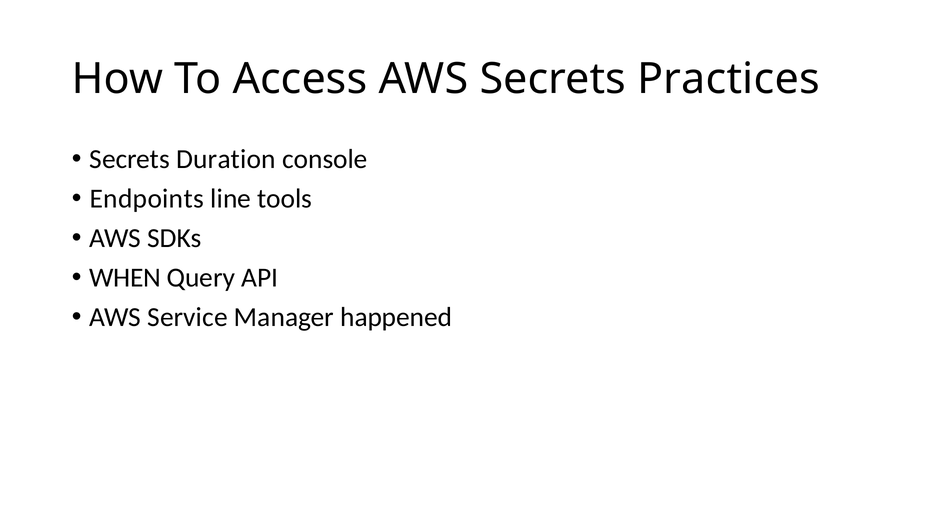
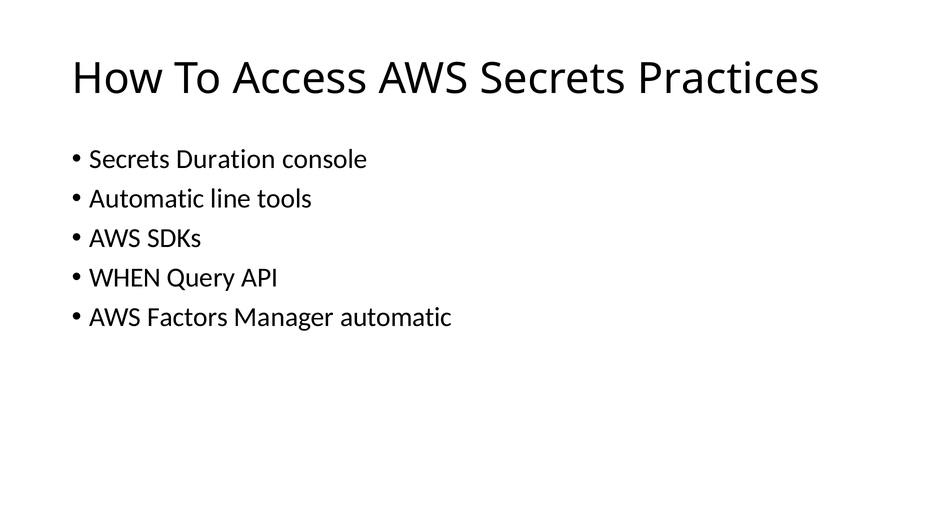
Endpoints: Endpoints -> Automatic (147, 199)
Service: Service -> Factors (188, 317)
Manager happened: happened -> automatic (396, 317)
